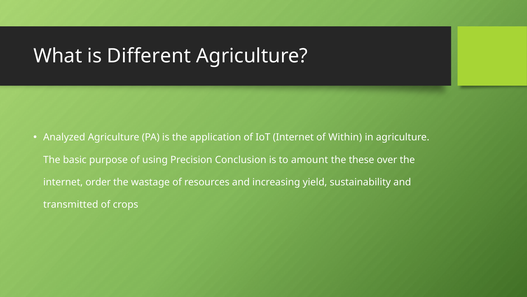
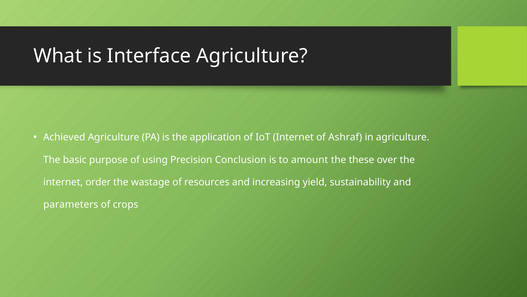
Different: Different -> Interface (149, 56)
Analyzed: Analyzed -> Achieved (64, 137)
Within: Within -> Ashraf (345, 137)
transmitted: transmitted -> parameters (71, 204)
